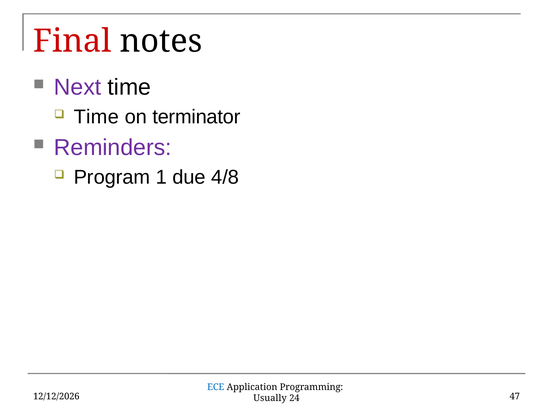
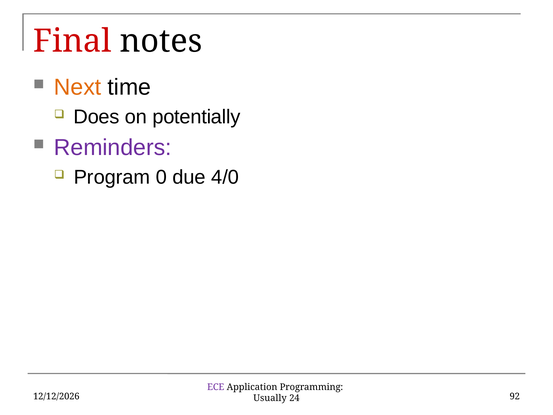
Next colour: purple -> orange (78, 87)
Time: Time -> Does (97, 117)
terminator: terminator -> potentially (196, 117)
1: 1 -> 0 (161, 177)
4/8: 4/8 -> 4/0 (225, 177)
ECE colour: blue -> purple (216, 387)
47: 47 -> 92 (515, 396)
